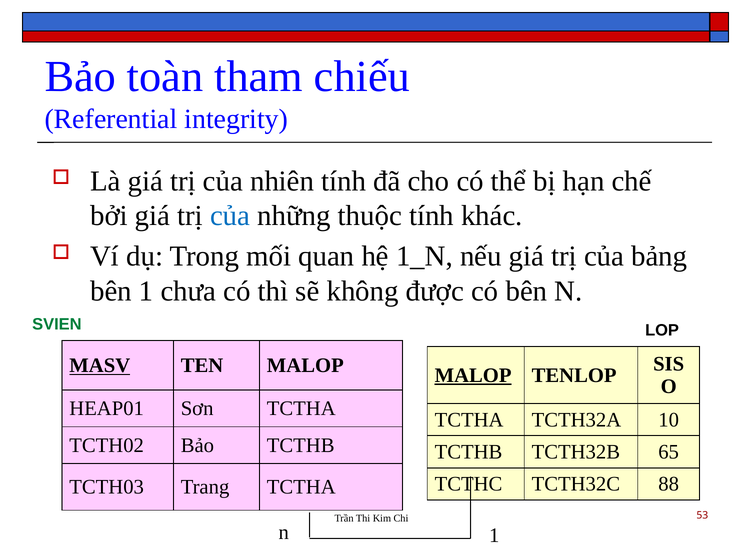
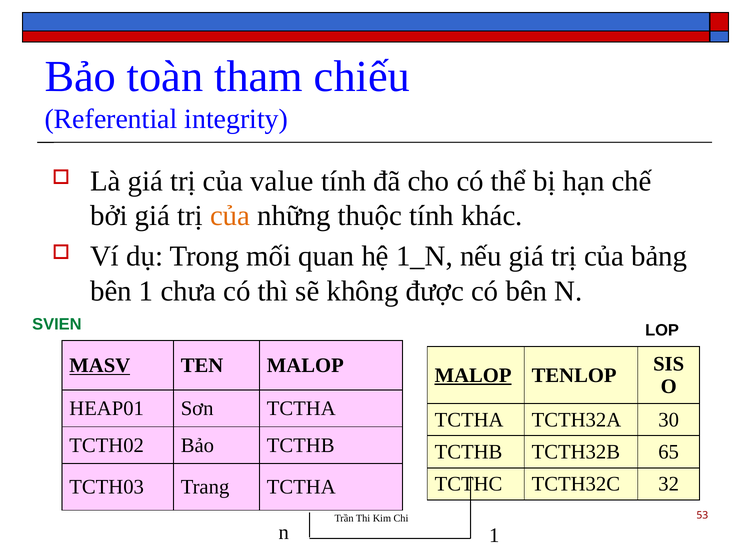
nhiên: nhiên -> value (282, 181)
của colour: blue -> orange (230, 216)
10: 10 -> 30 (669, 420)
88: 88 -> 32 (669, 484)
